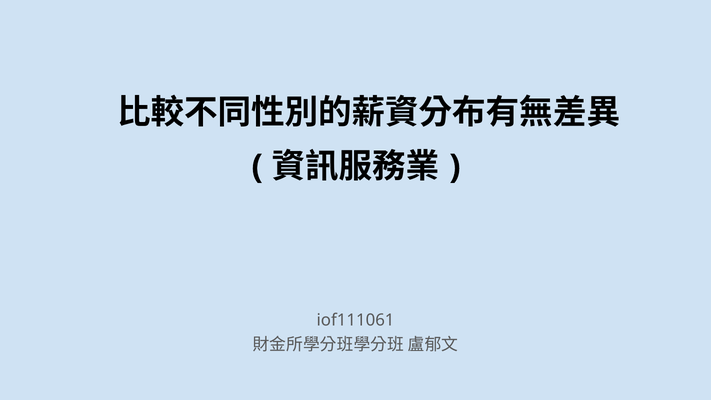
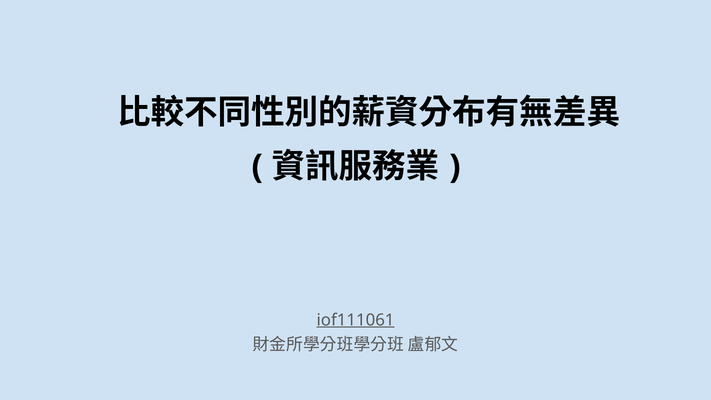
iof111061 underline: none -> present (355, 320)
